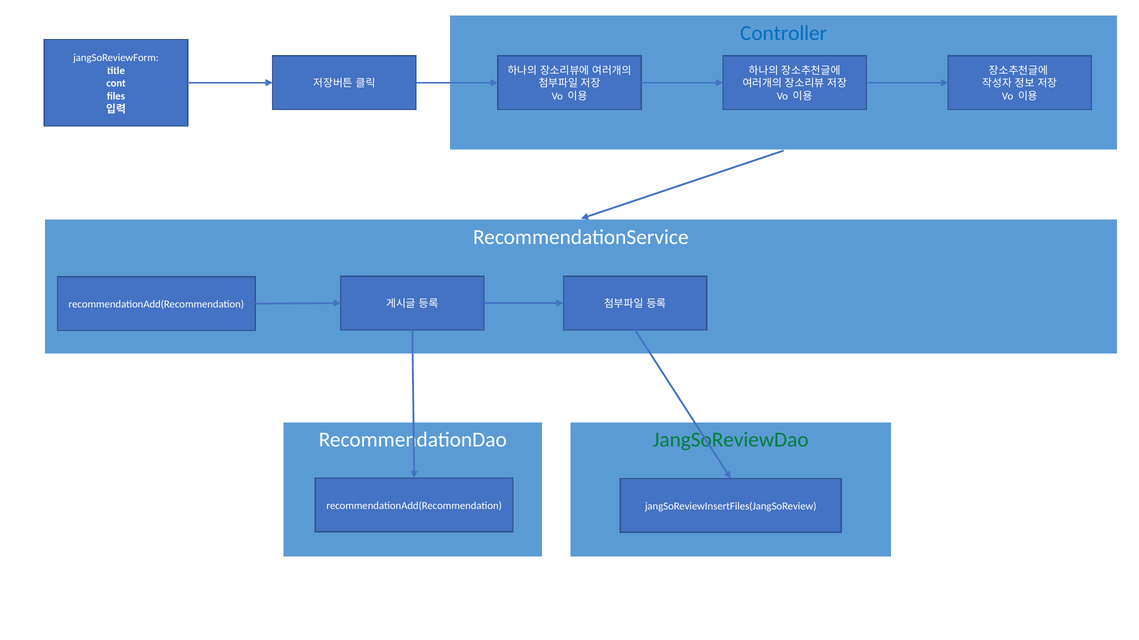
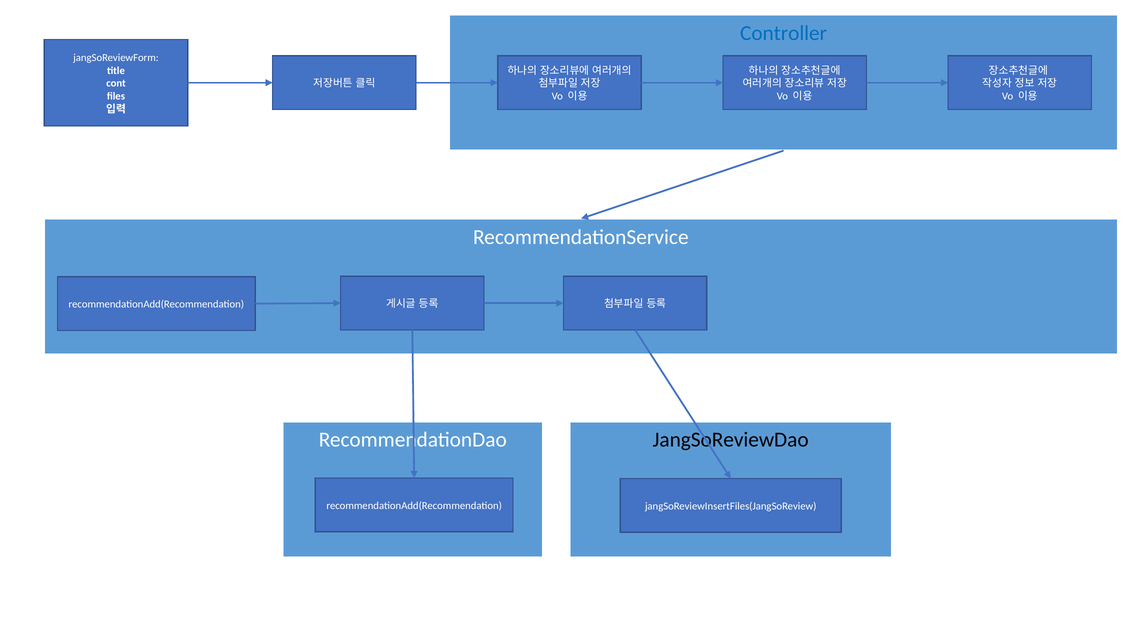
JangSoReviewDao colour: green -> black (731, 440)
